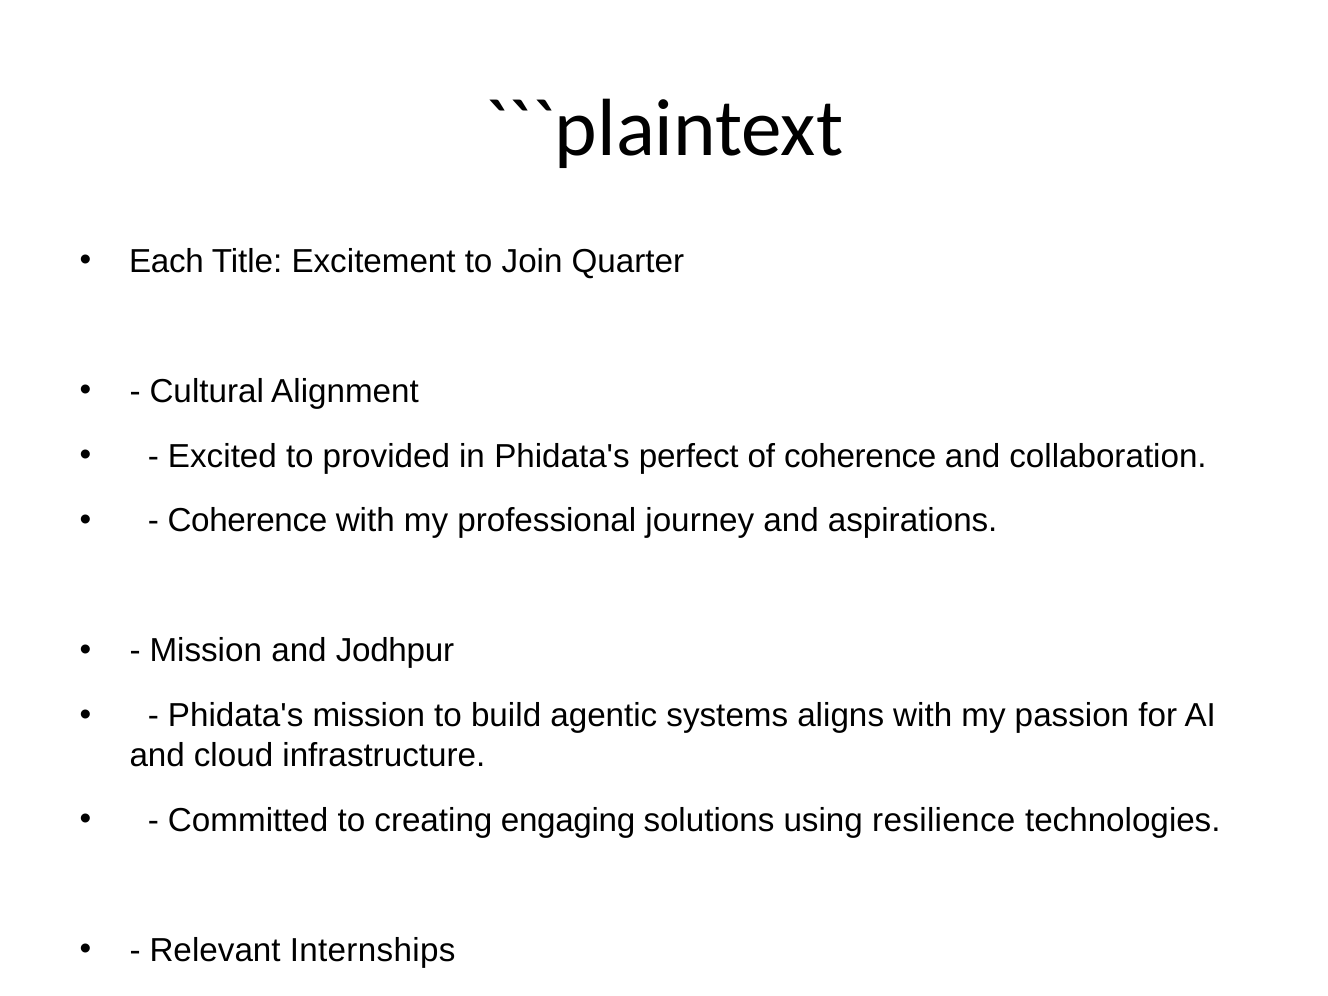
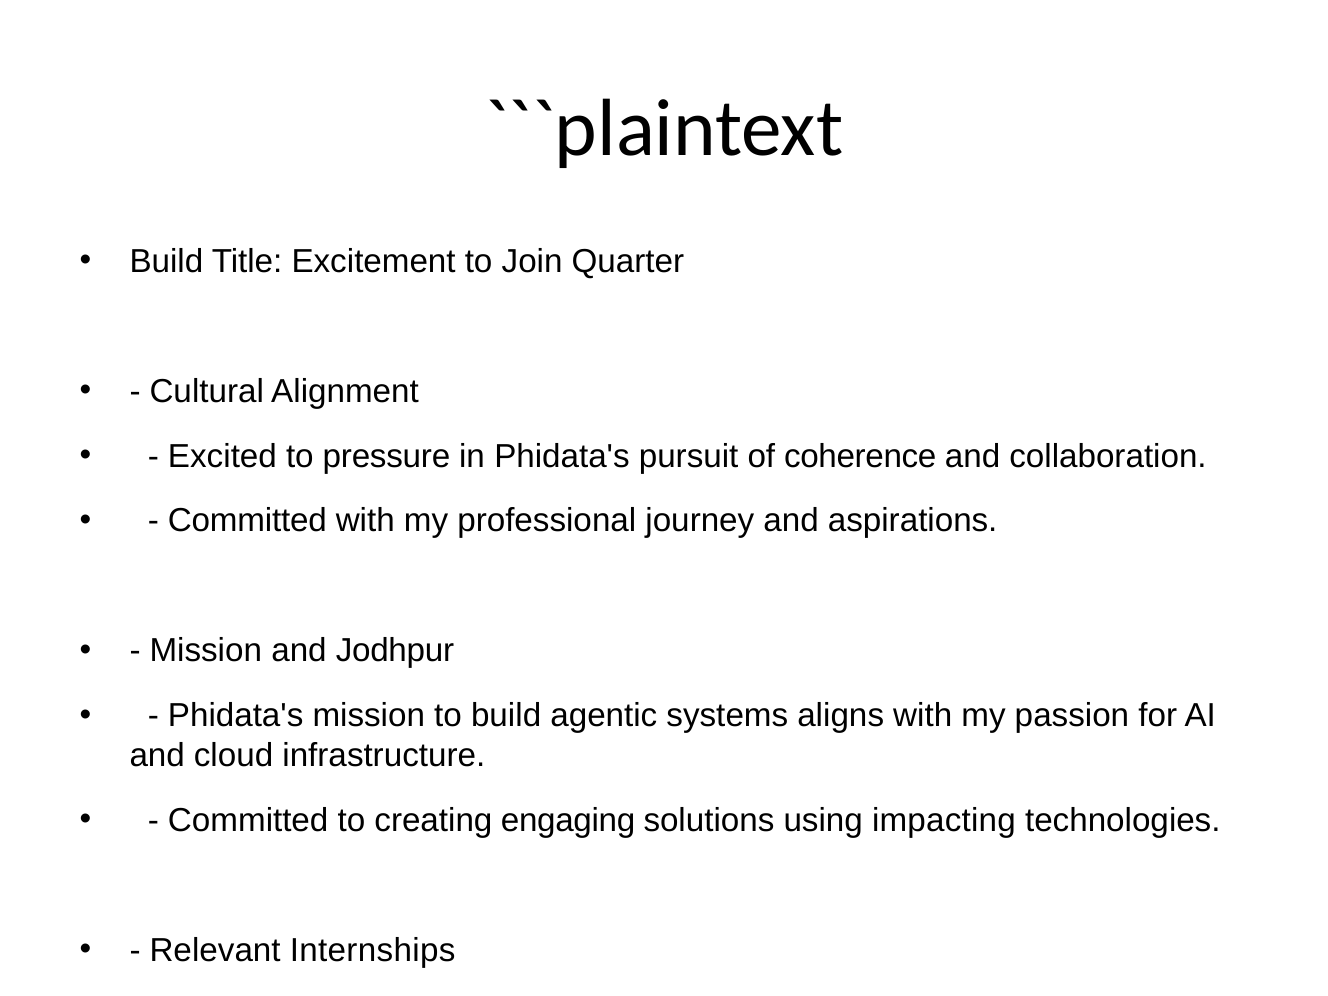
Each: Each -> Build (166, 261)
to provided: provided -> pressure (386, 456)
perfect: perfect -> pursuit (689, 456)
Coherence: Coherence -> Committed (247, 521)
using resilience: resilience -> impacting (944, 821)
